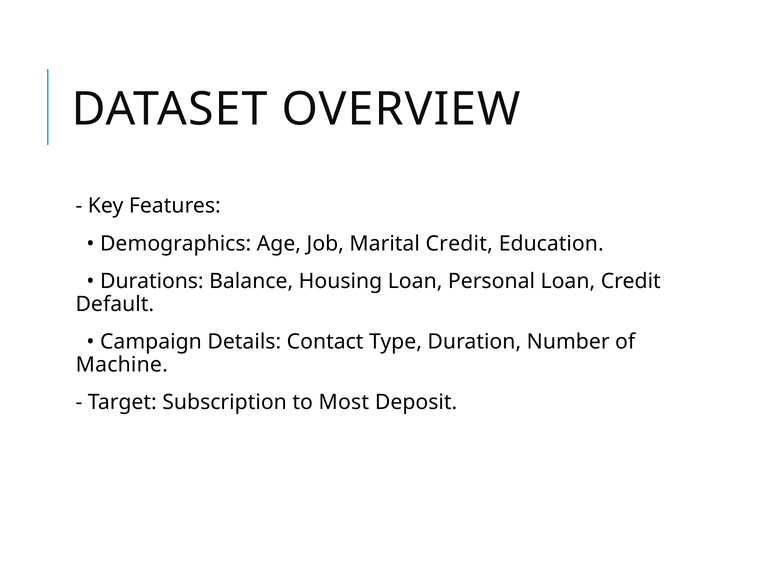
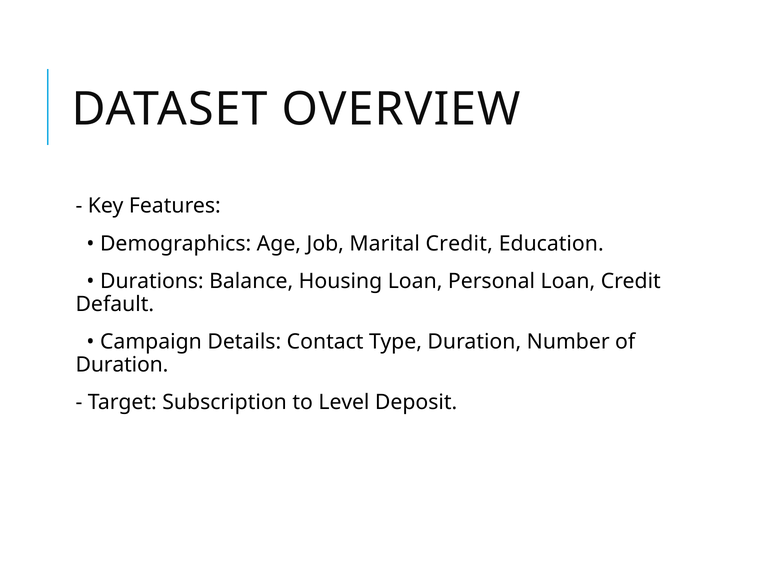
Machine: Machine -> Duration (122, 365)
Most: Most -> Level (344, 403)
